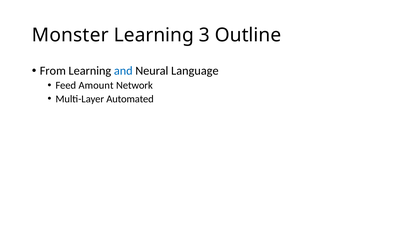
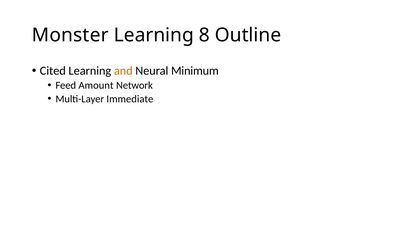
3: 3 -> 8 (204, 35)
From: From -> Cited (53, 71)
and colour: blue -> orange (123, 71)
Language: Language -> Minimum (195, 71)
Automated: Automated -> Immediate (130, 99)
